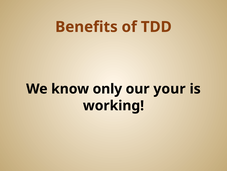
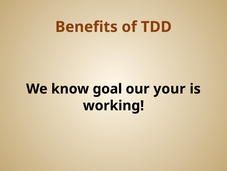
only: only -> goal (107, 89)
